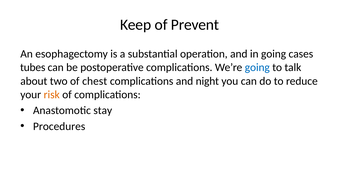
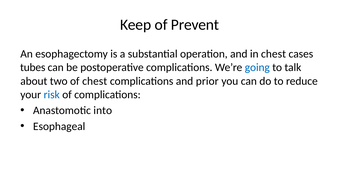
in going: going -> chest (274, 54)
night: night -> prior (207, 81)
risk colour: orange -> blue (52, 94)
stay: stay -> into (103, 110)
Procedures: Procedures -> Esophageal (59, 126)
